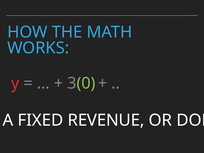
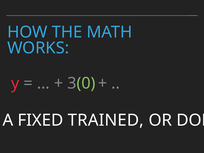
REVENUE: REVENUE -> TRAINED (106, 120)
